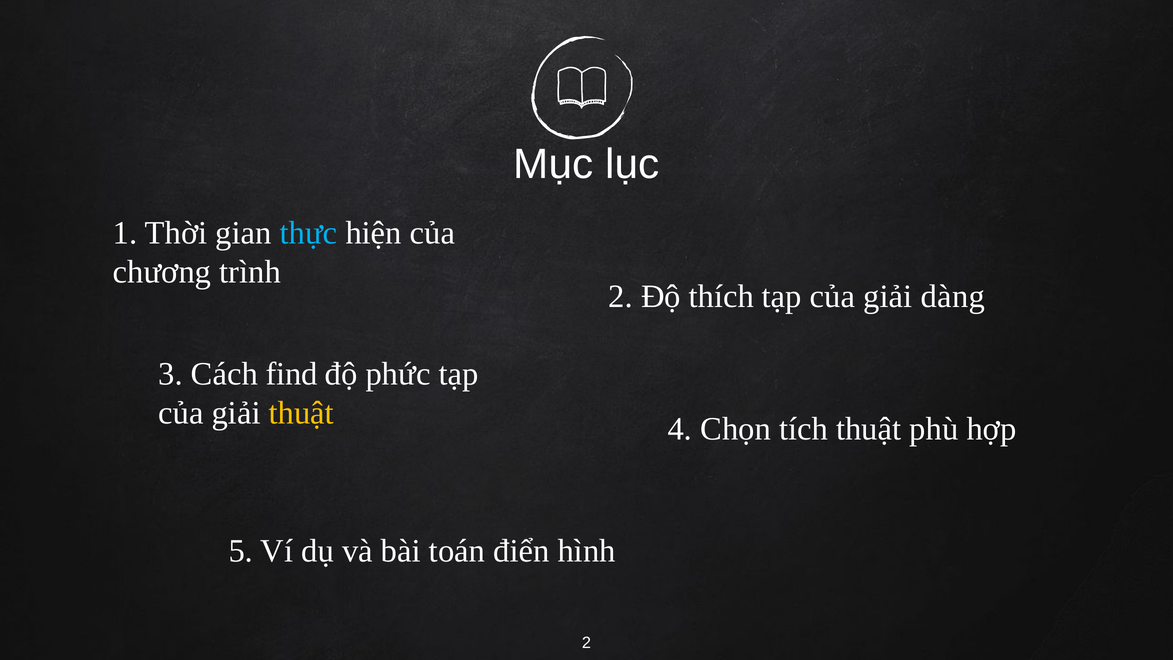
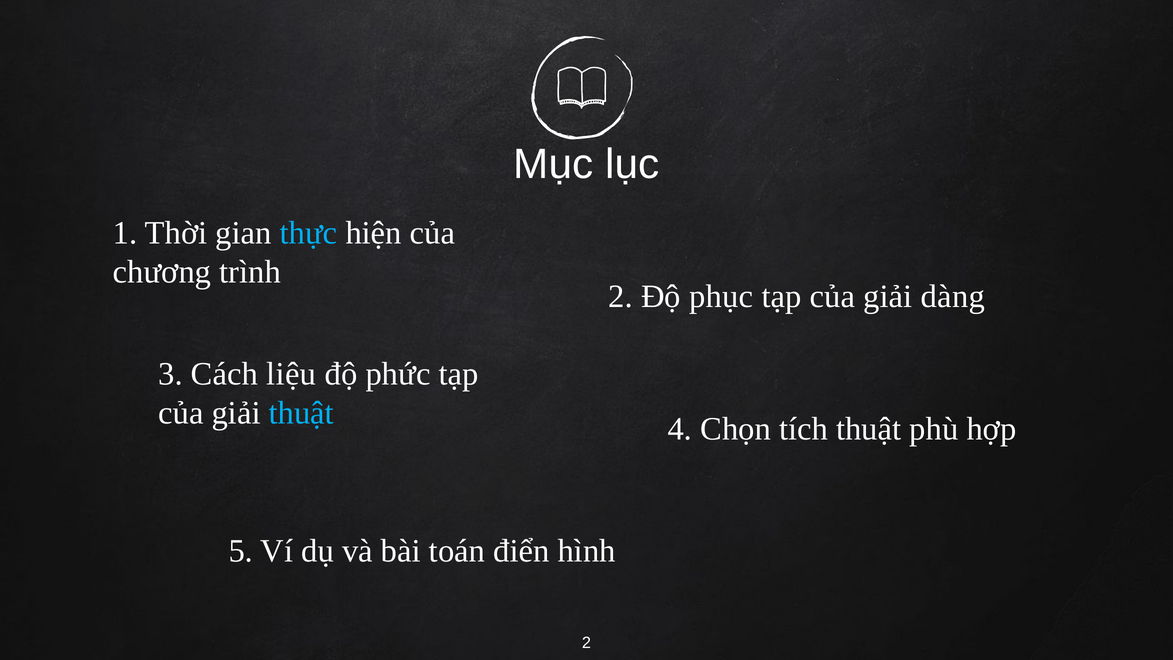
thích: thích -> phục (721, 297)
find: find -> liệu (291, 374)
thuật colour: yellow -> light blue (301, 413)
